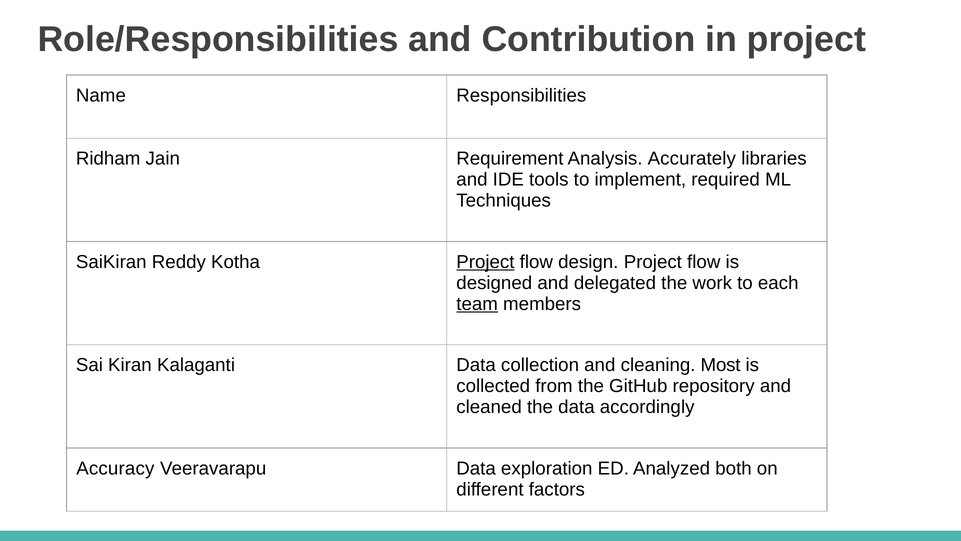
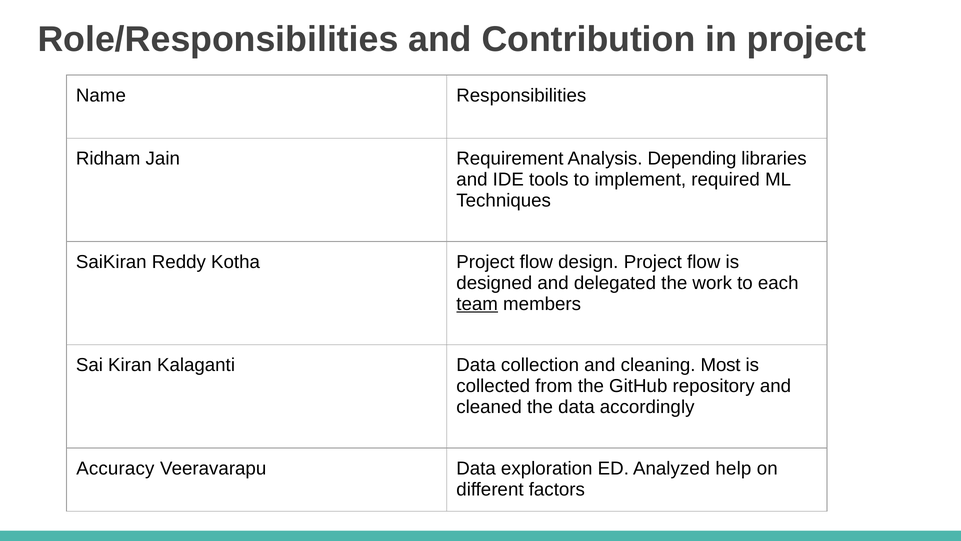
Accurately: Accurately -> Depending (692, 159)
Project underline: present -> none (485, 262)
both: both -> help (733, 468)
